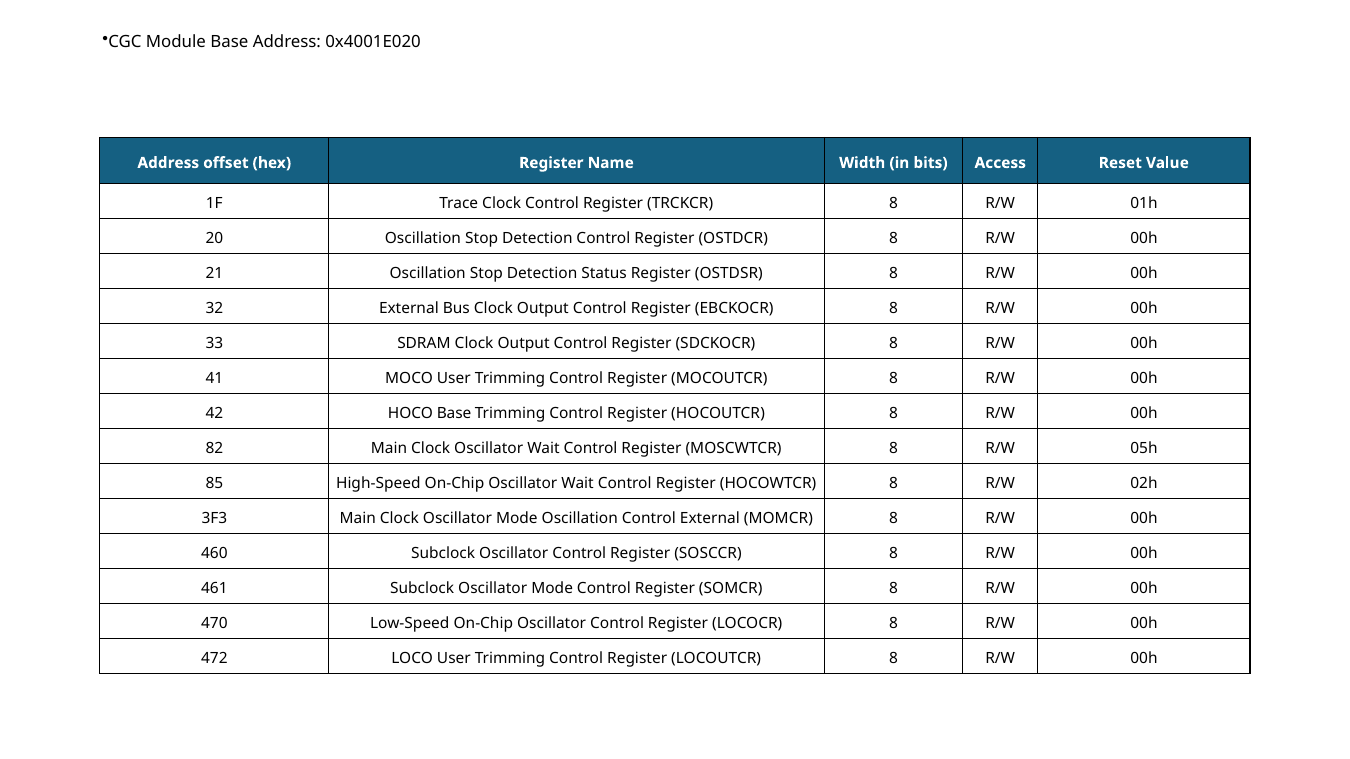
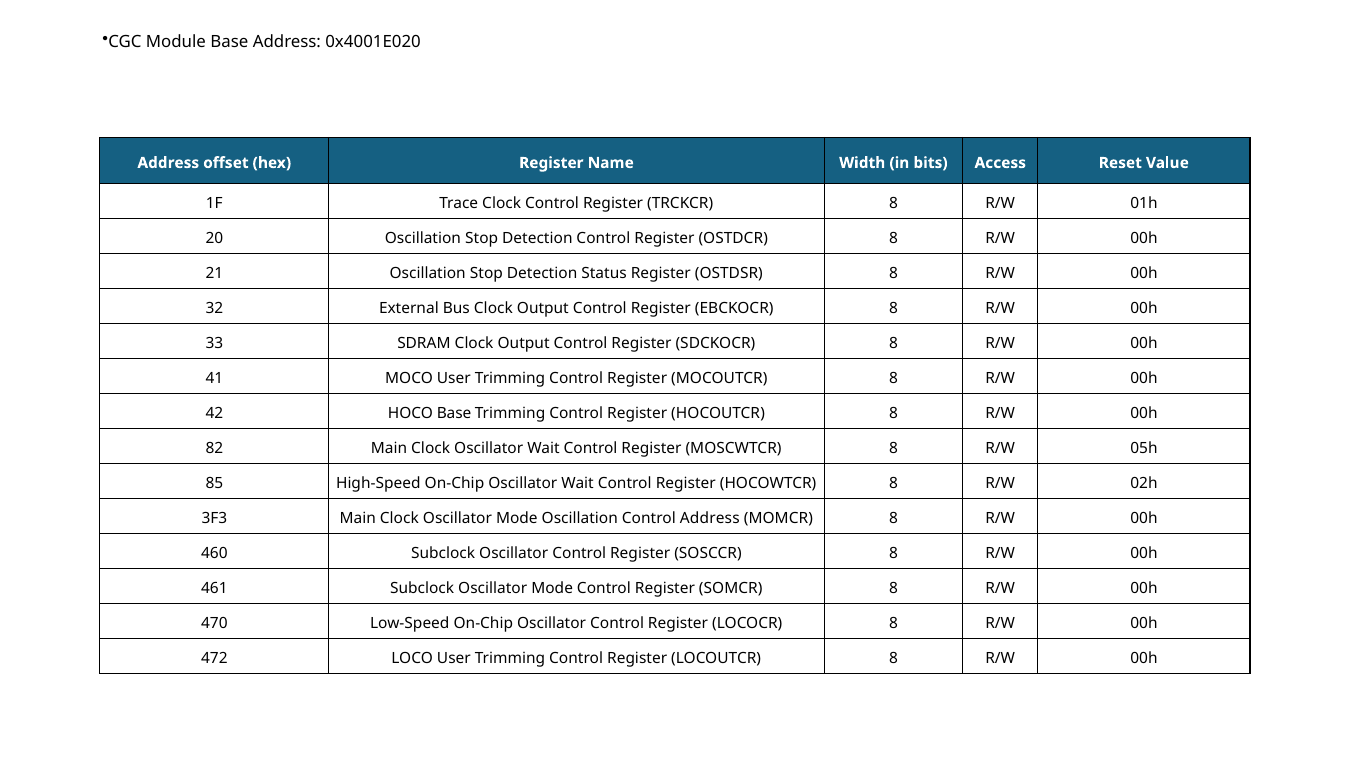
Control External: External -> Address (710, 519)
